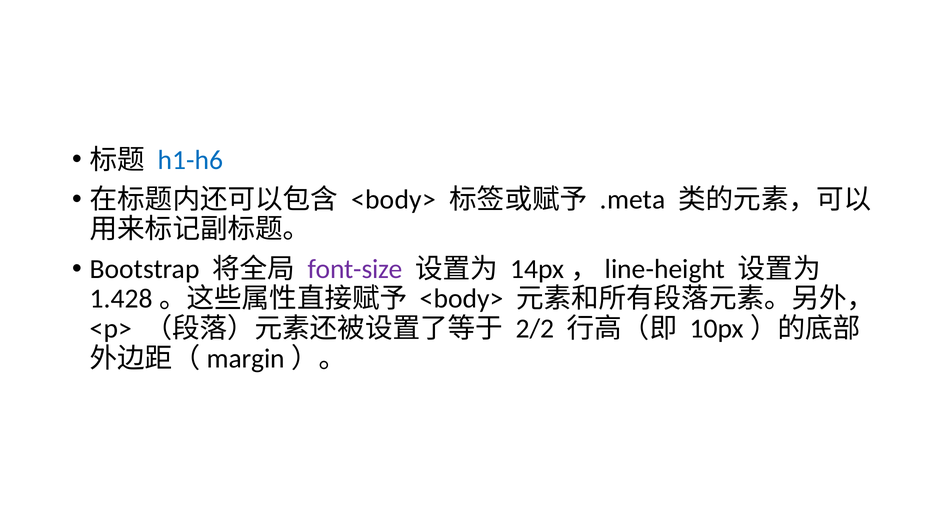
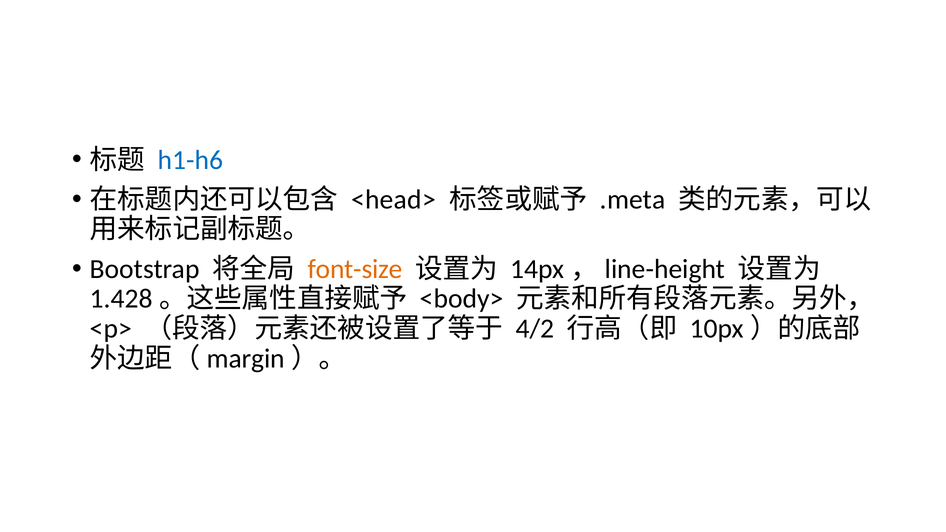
<body>: <body> -> <head> (393, 200)
font-size colour: purple -> orange (355, 269)
2/2: 2/2 -> 4/2 (535, 329)
